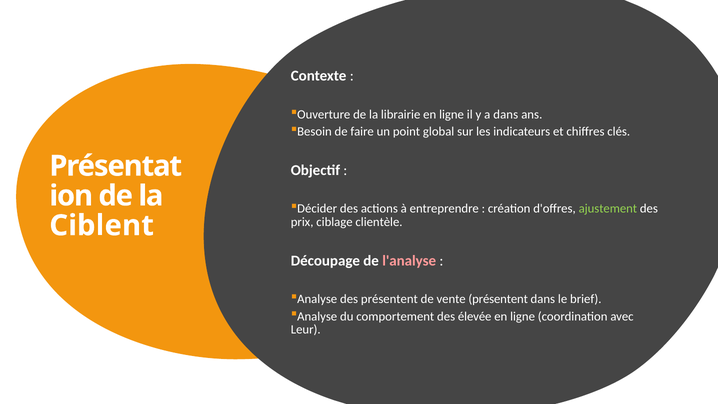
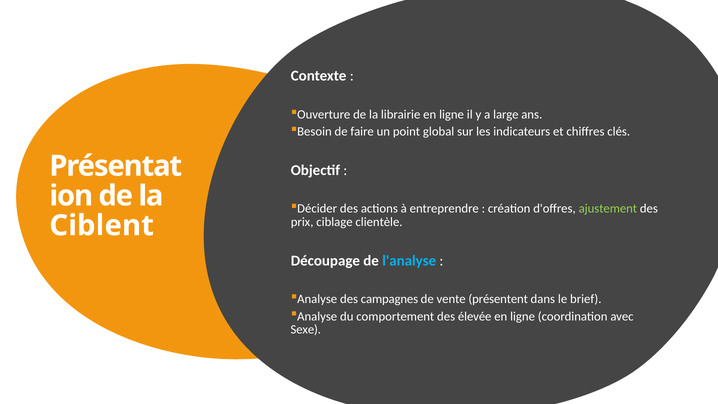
a dans: dans -> large (506, 115)
l'analyse colour: pink -> light blue (409, 261)
des présentent: présentent -> campagnes (389, 299)
Leur: Leur -> Sexe (306, 330)
